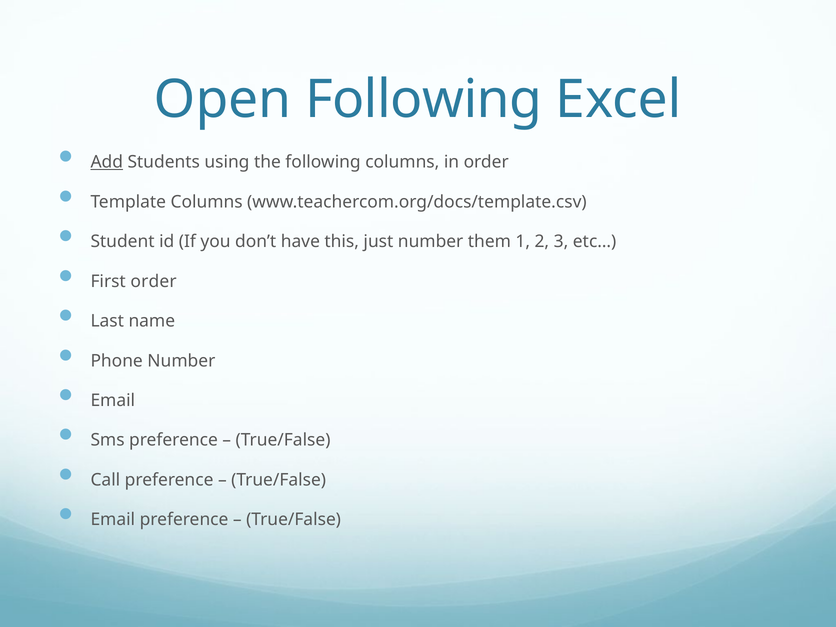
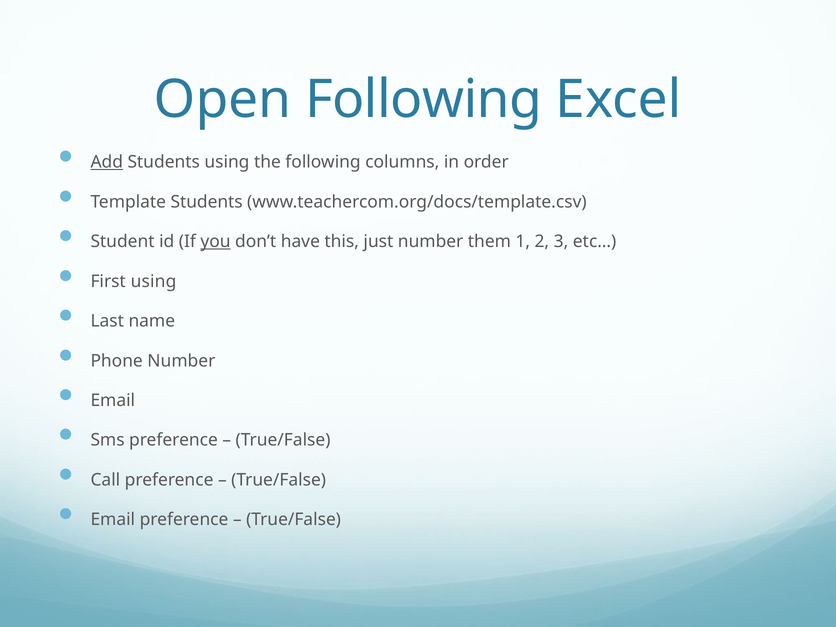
Template Columns: Columns -> Students (207, 202)
you underline: none -> present (216, 242)
First order: order -> using (154, 281)
